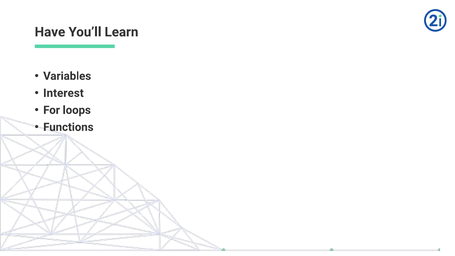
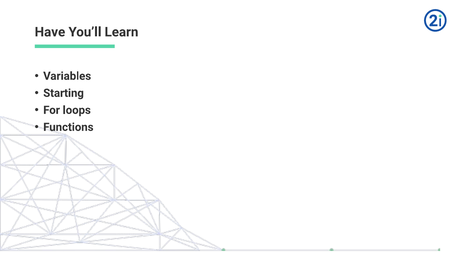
Interest: Interest -> Starting (64, 93)
